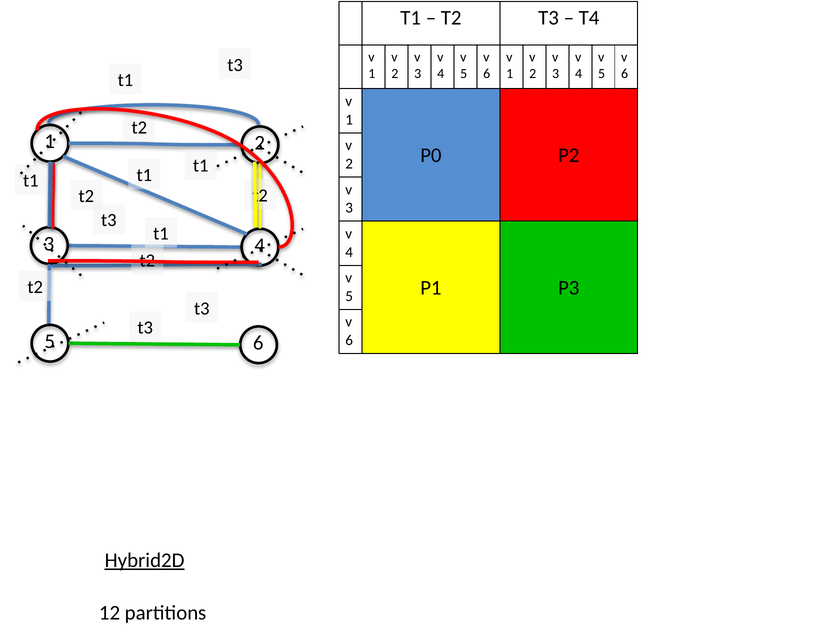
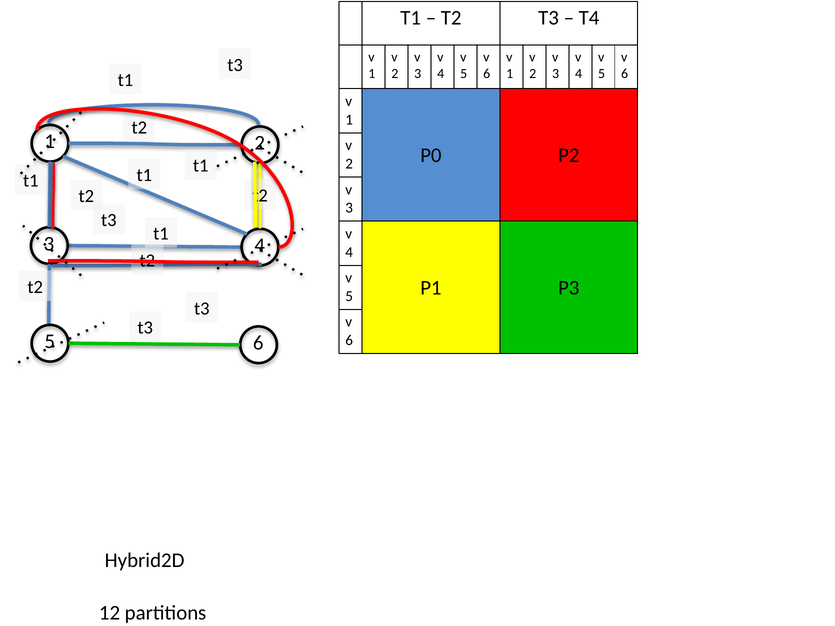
Hybrid2D underline: present -> none (145, 561)
